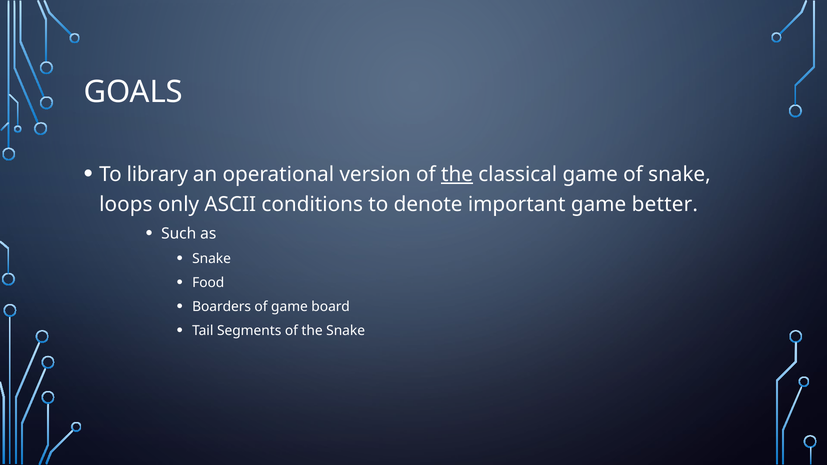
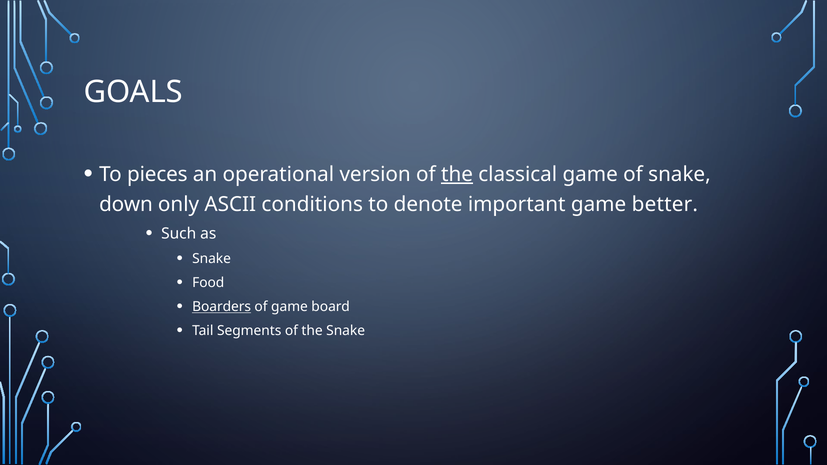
library: library -> pieces (157, 175)
loops: loops -> down (126, 204)
Boarders underline: none -> present (222, 307)
